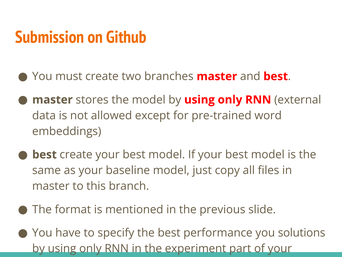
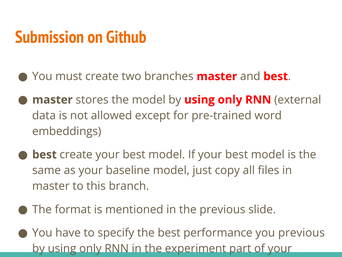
you solutions: solutions -> previous (301, 232)
